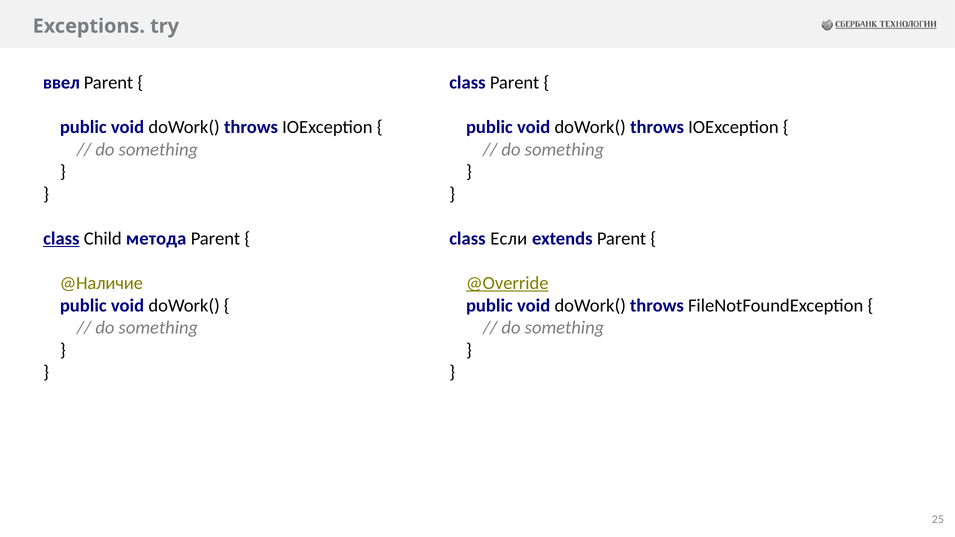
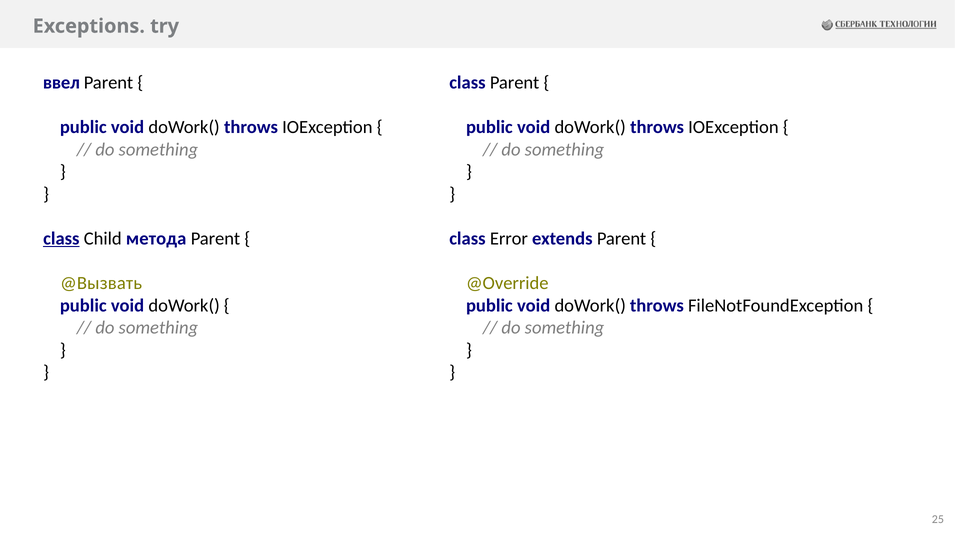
Если: Если -> Error (509, 239)
@Наличие: @Наличие -> @Вызвать (101, 283)
@Override underline: present -> none (507, 283)
